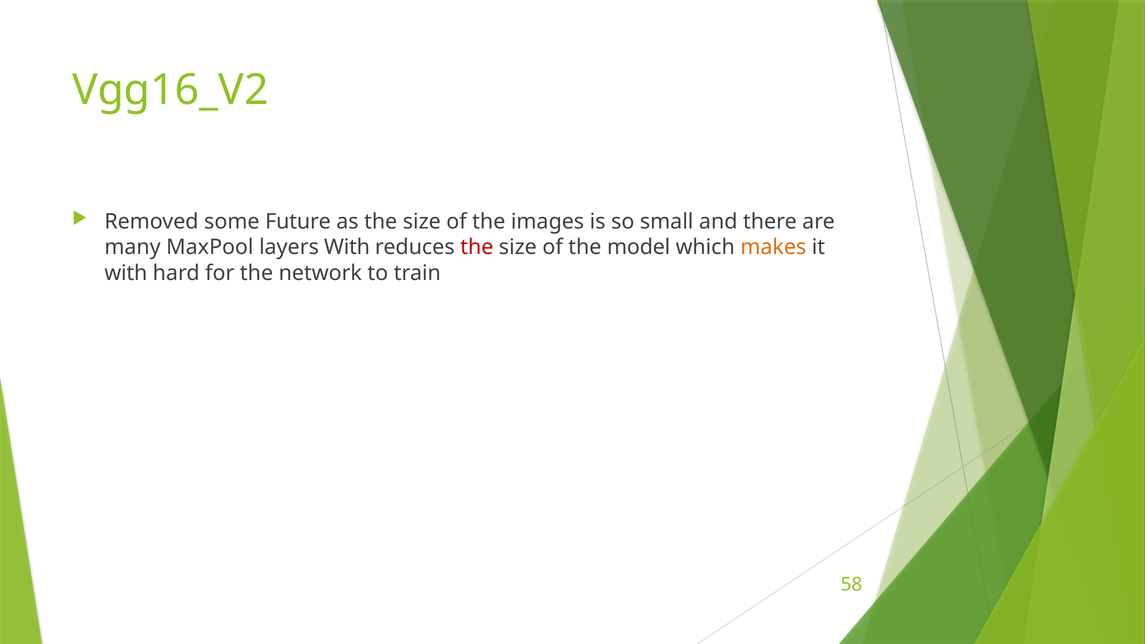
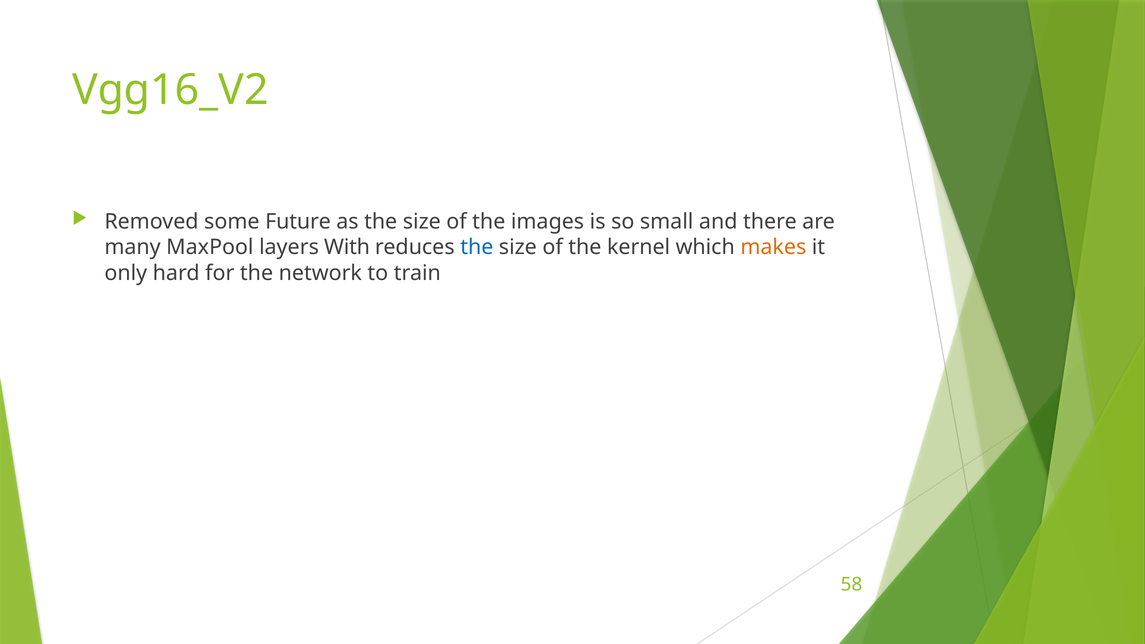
the colour: red -> blue (477, 247)
model: model -> kernel (639, 247)
with: with -> only (126, 273)
